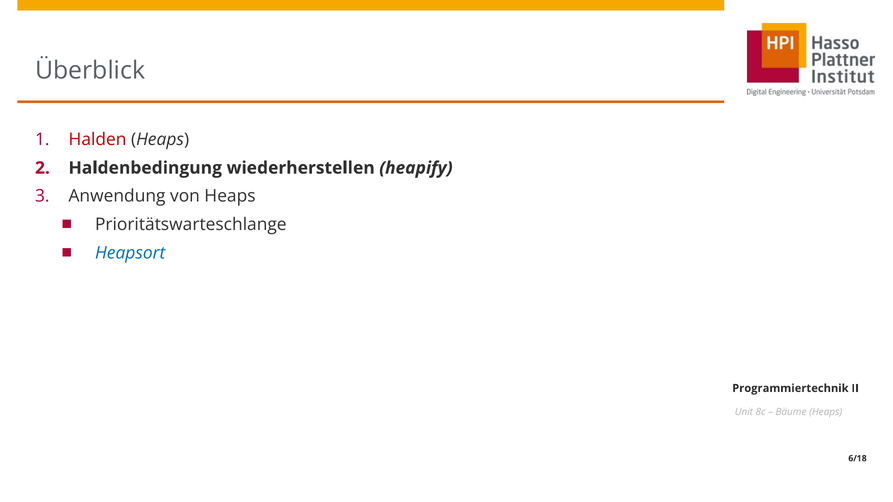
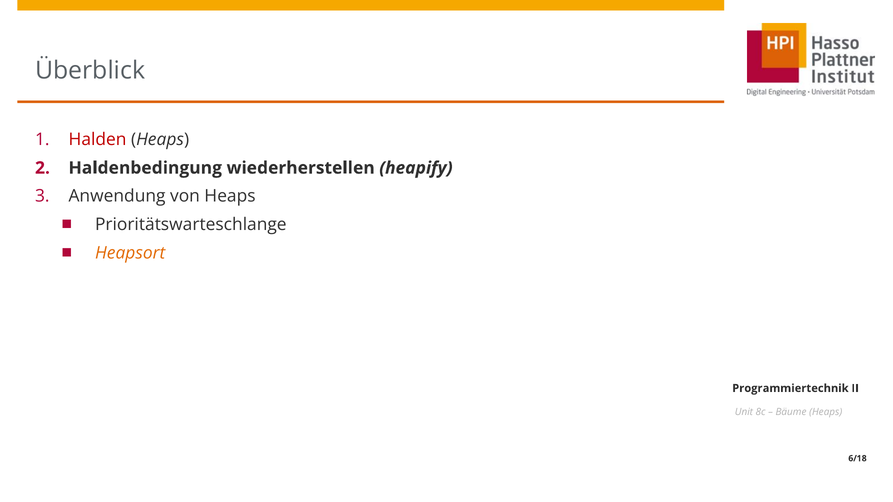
Heapsort colour: blue -> orange (130, 253)
